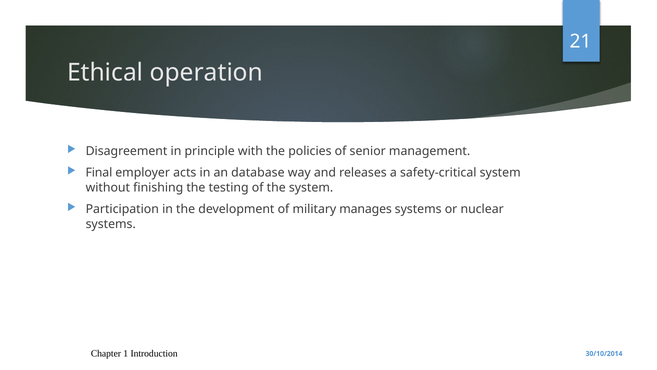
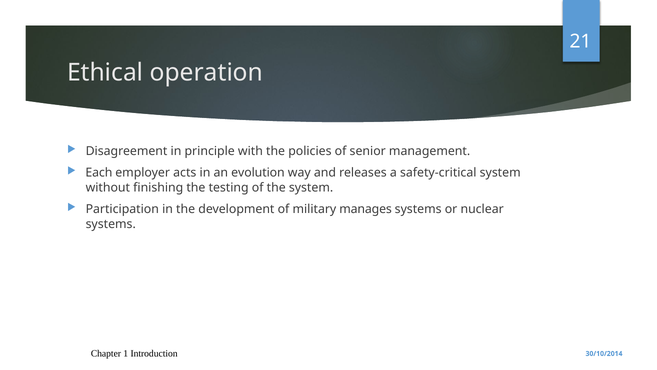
Final: Final -> Each (99, 173)
database: database -> evolution (258, 173)
